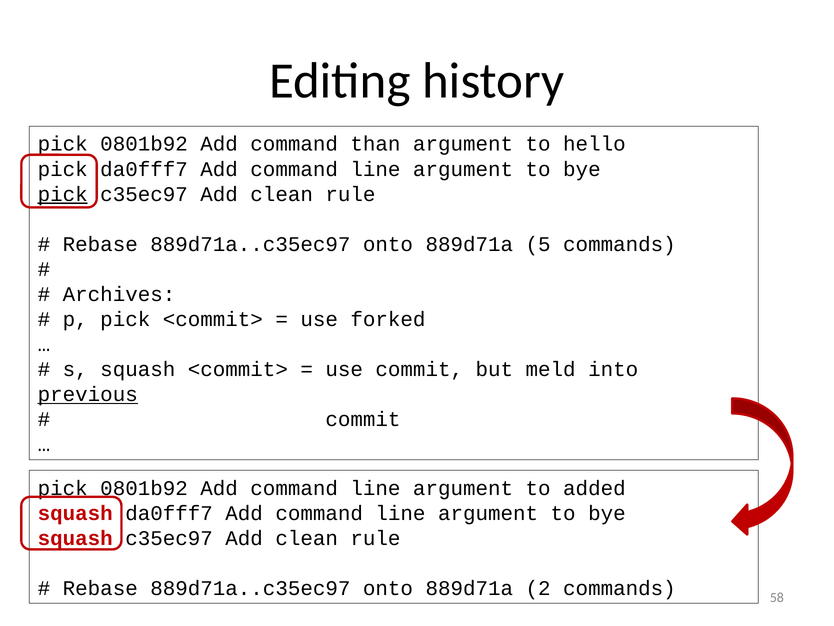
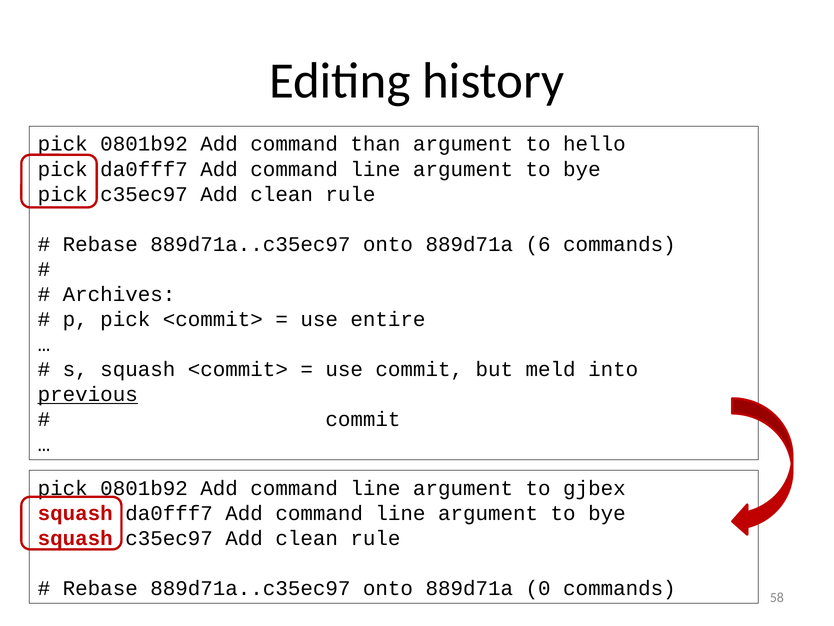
pick underline: present -> none (63, 194)
5: 5 -> 6 (538, 244)
forked: forked -> entire (388, 319)
added: added -> gjbex (594, 488)
2: 2 -> 0 (538, 588)
